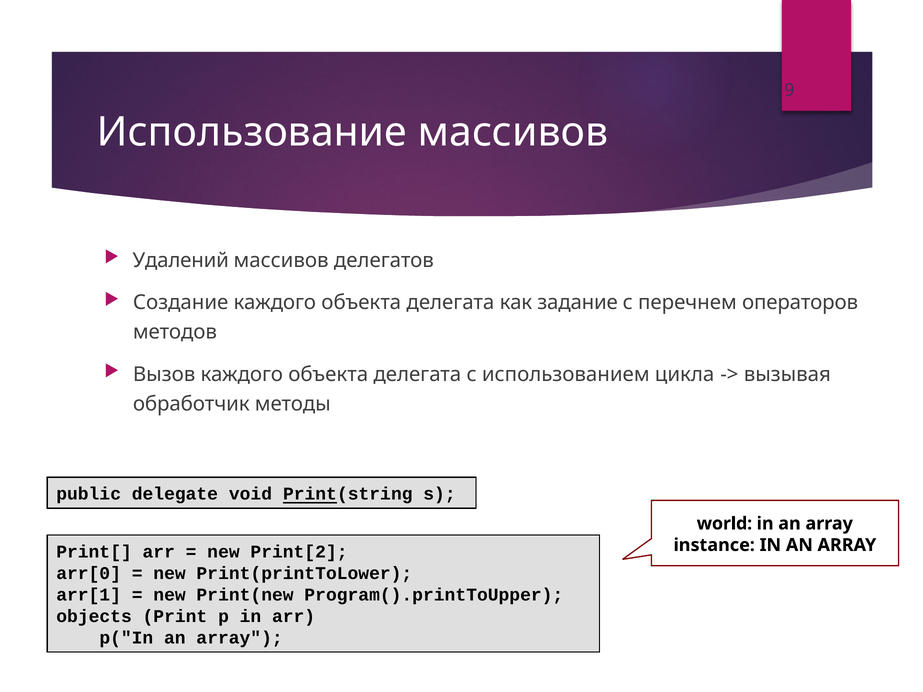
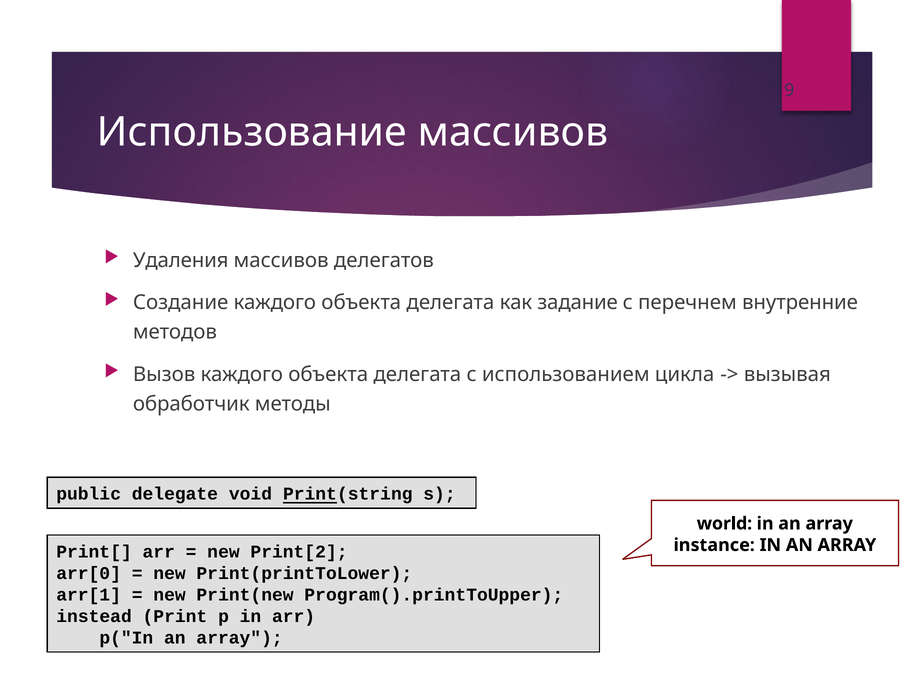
Удалений: Удалений -> Удаления (181, 260)
операторов: операторов -> внутренние (800, 303)
objects: objects -> instead (94, 617)
